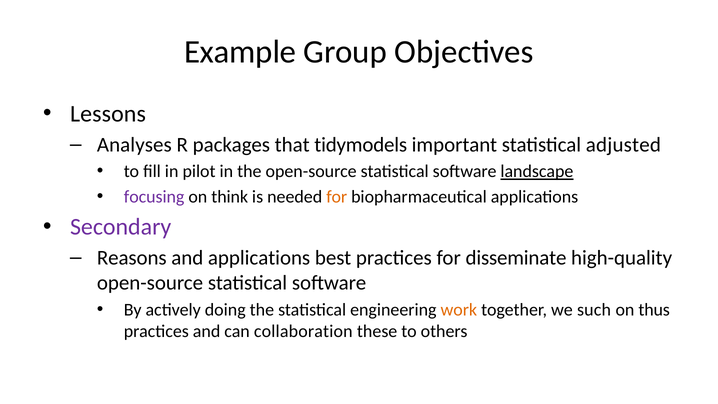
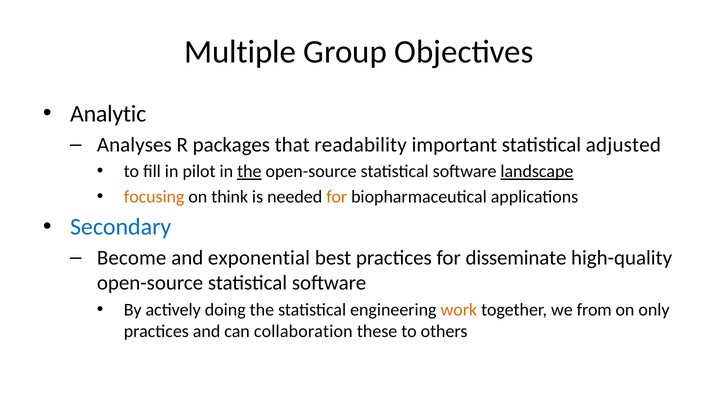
Example: Example -> Multiple (240, 52)
Lessons: Lessons -> Analytic (108, 114)
tidymodels: tidymodels -> readability (361, 145)
the underline: none -> present (249, 171)
focusing colour: purple -> orange (154, 197)
Secondary colour: purple -> blue (121, 227)
Reasons: Reasons -> Become (132, 258)
and applications: applications -> exponential (259, 258)
such: such -> from (594, 310)
thus: thus -> only (654, 310)
